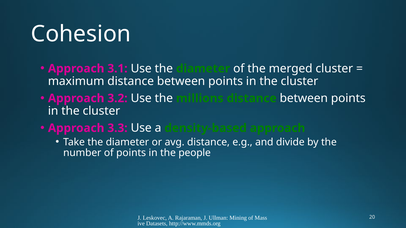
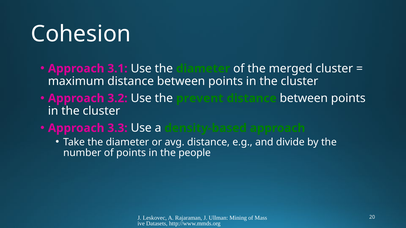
millions: millions -> prevent (200, 98)
